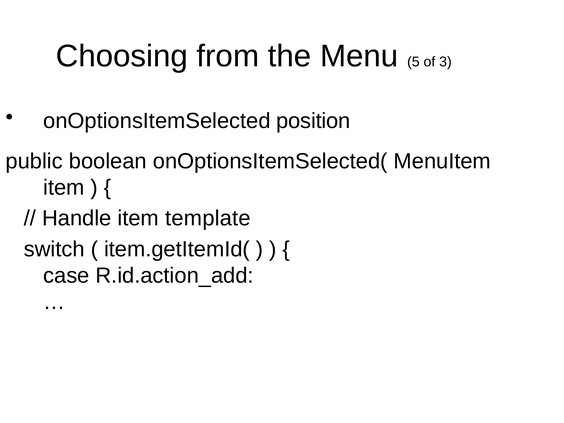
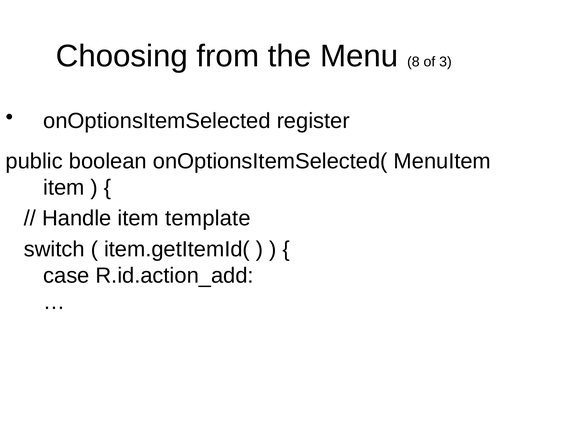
5: 5 -> 8 (413, 62)
position: position -> register (313, 121)
